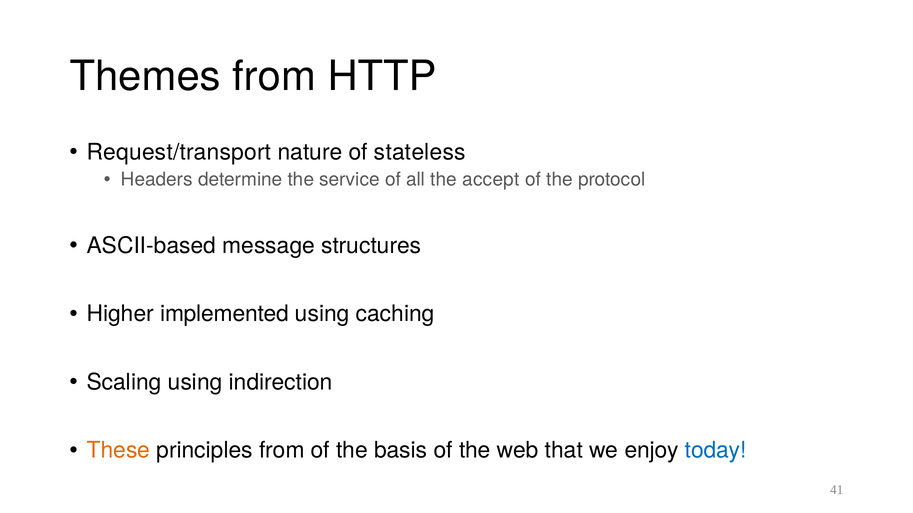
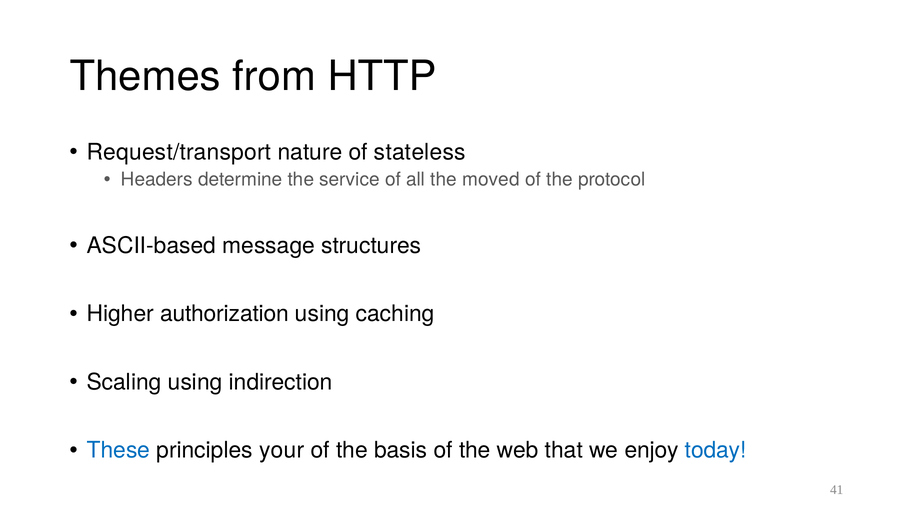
accept: accept -> moved (491, 180)
implemented: implemented -> authorization (225, 314)
These colour: orange -> blue (118, 451)
principles from: from -> your (282, 451)
